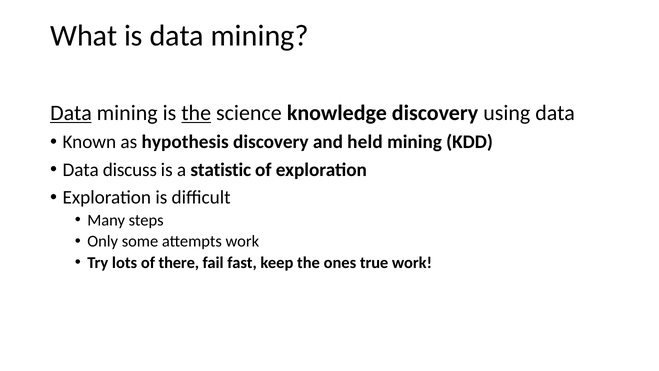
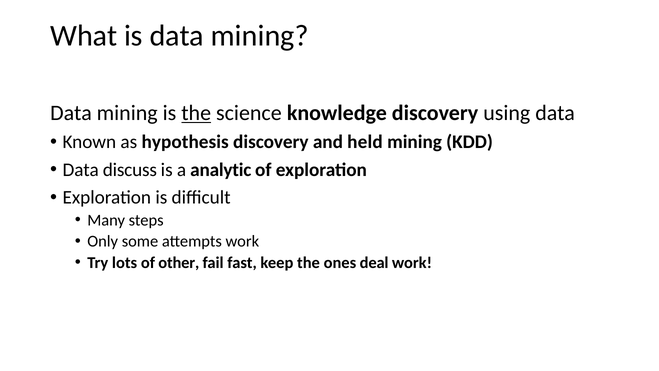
Data underline: present -> none (71, 113)
statistic: statistic -> analytic (221, 170)
there: there -> other (179, 262)
true: true -> deal (374, 262)
